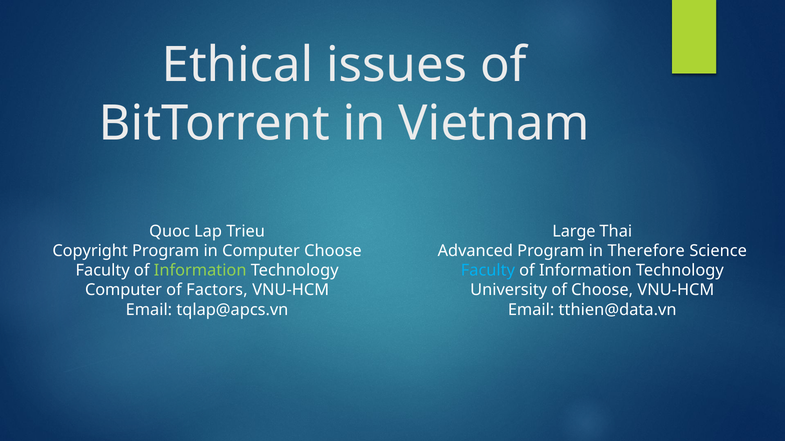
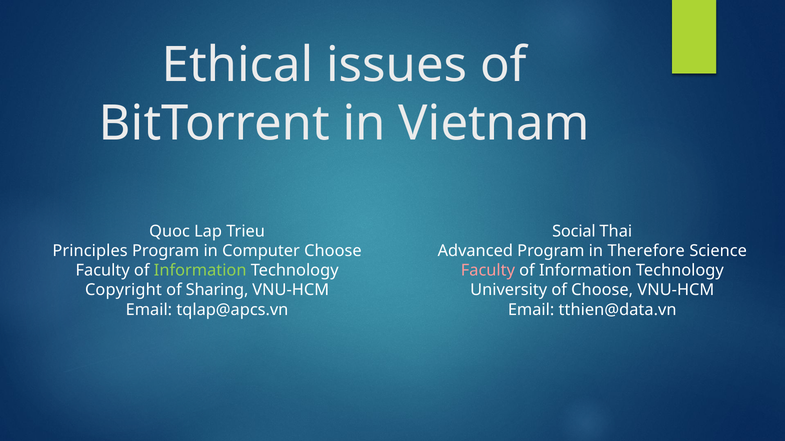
Large: Large -> Social (574, 232)
Copyright: Copyright -> Principles (90, 251)
Faculty colour: light blue -> pink (488, 271)
Computer: Computer -> Copyright (123, 290)
Factors: Factors -> Sharing (217, 290)
